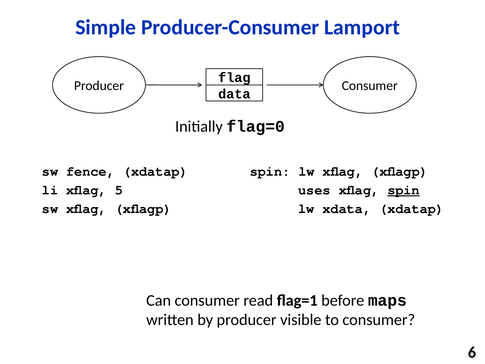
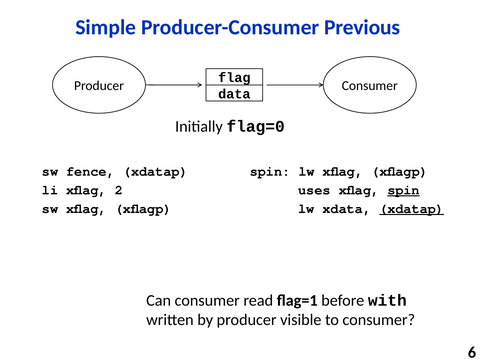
Lamport: Lamport -> Previous (362, 27)
5: 5 -> 2 (119, 190)
xdatap underline: none -> present (412, 209)
maps: maps -> with (387, 300)
